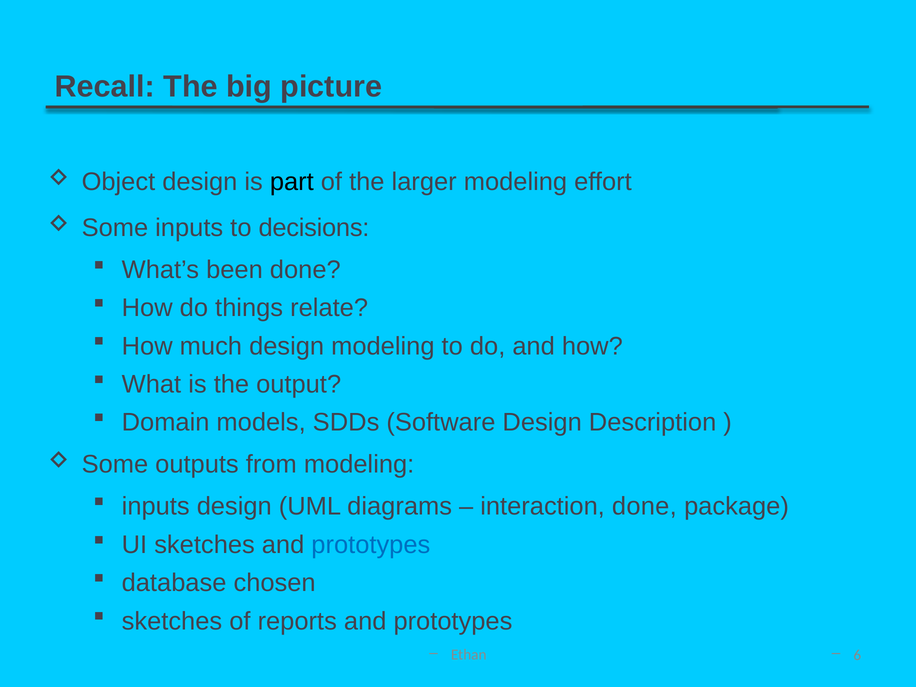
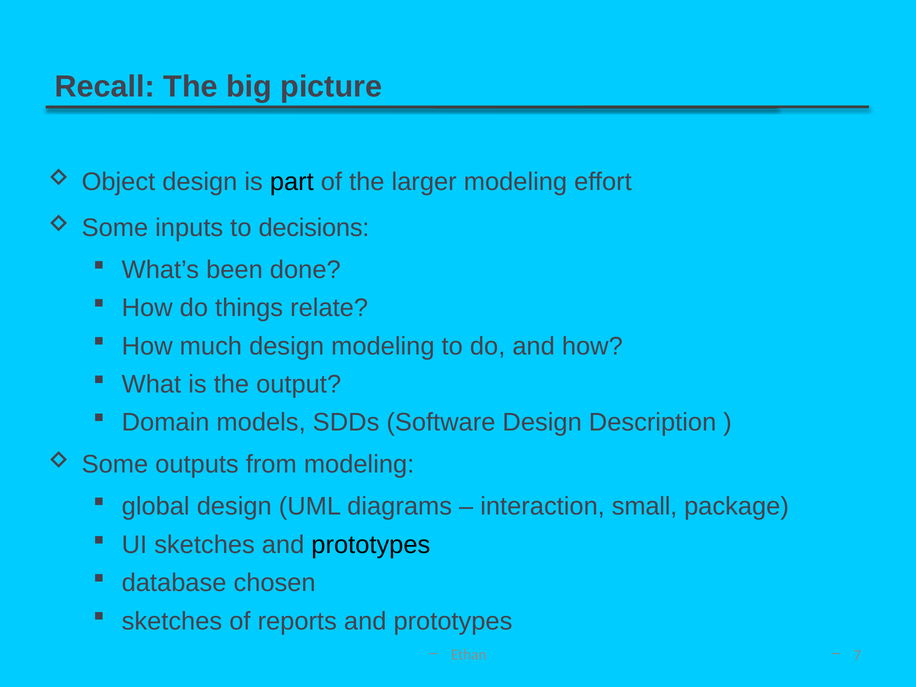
inputs: inputs -> global (156, 507)
interaction done: done -> small (645, 507)
prototypes colour: blue -> black (371, 545)
6: 6 -> 7 (857, 655)
